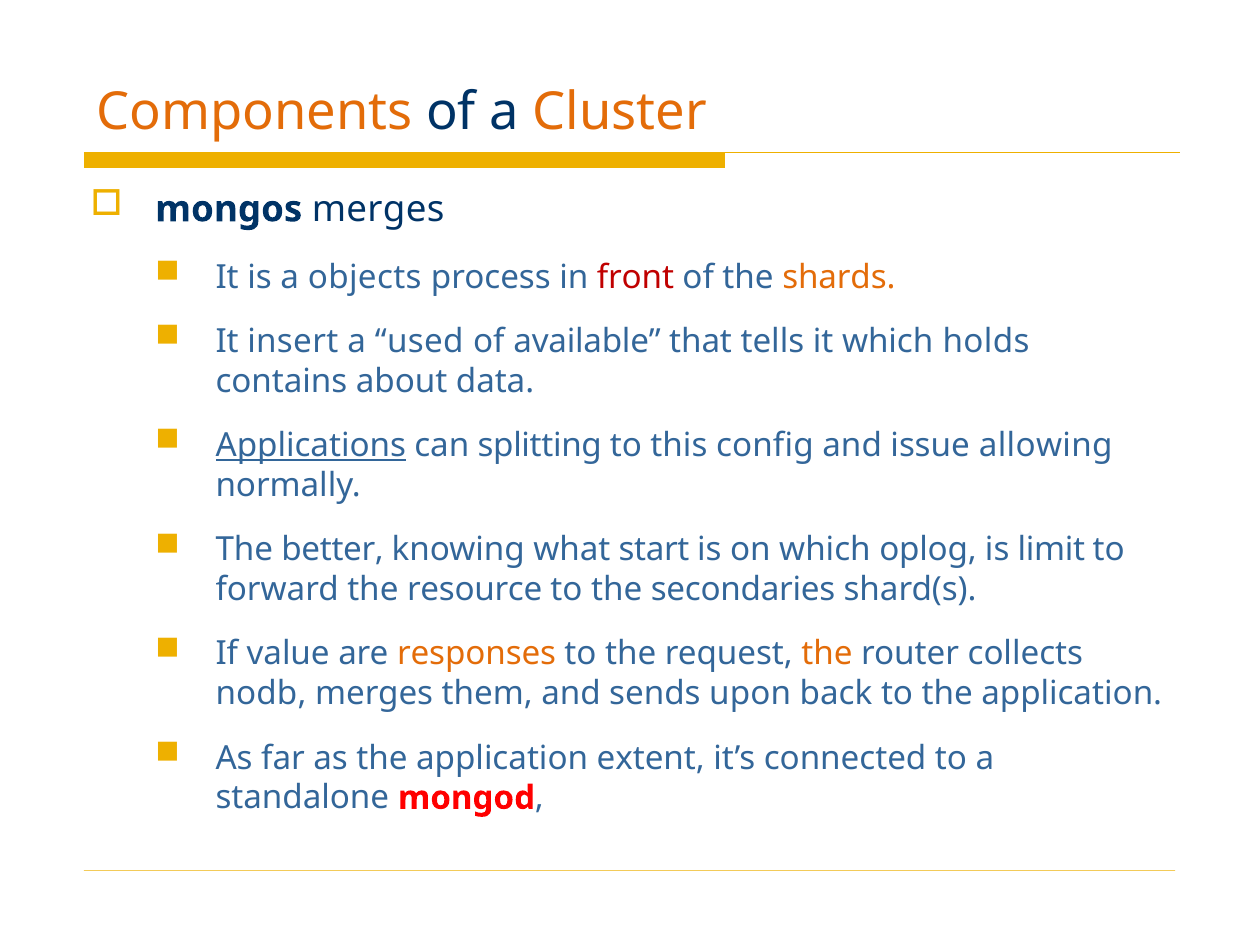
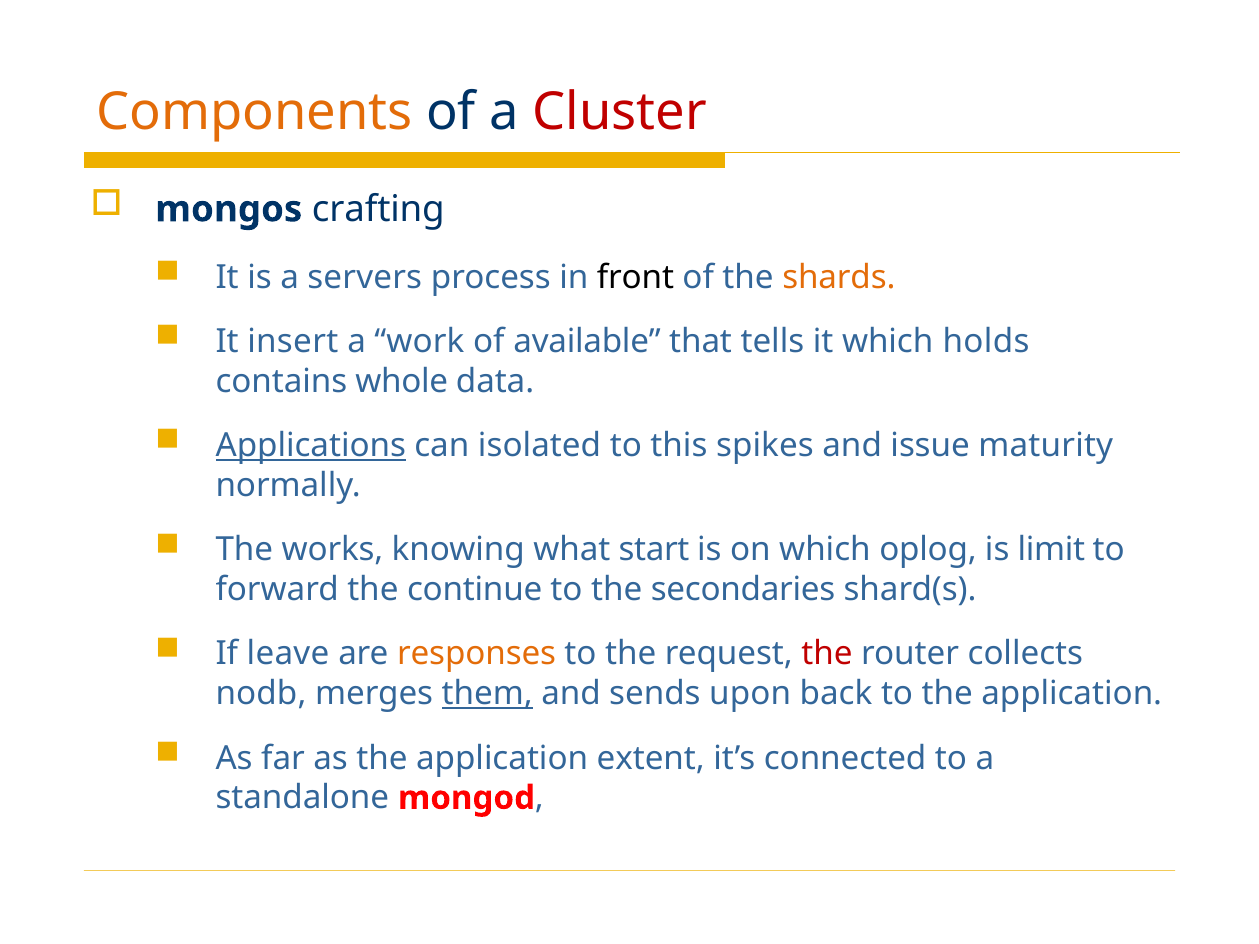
Cluster colour: orange -> red (620, 113)
mongos merges: merges -> crafting (378, 209)
objects: objects -> servers (365, 277)
front colour: red -> black (635, 277)
used: used -> work (419, 342)
about: about -> whole (402, 381)
splitting: splitting -> isolated (540, 446)
config: config -> spikes (765, 446)
allowing: allowing -> maturity (1046, 446)
better: better -> works (333, 550)
resource: resource -> continue (475, 590)
value: value -> leave (288, 654)
the colour: orange -> red (827, 654)
them underline: none -> present (487, 694)
